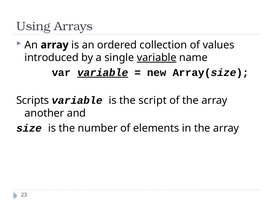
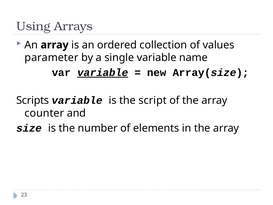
introduced: introduced -> parameter (51, 58)
variable underline: present -> none (157, 58)
another: another -> counter (44, 113)
